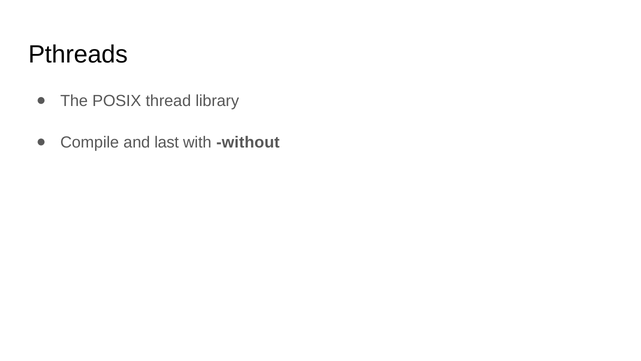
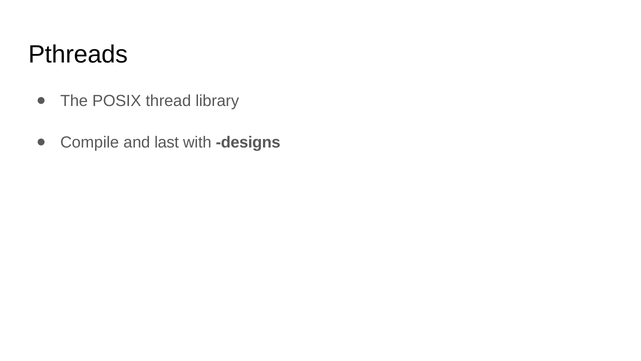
without: without -> designs (248, 142)
